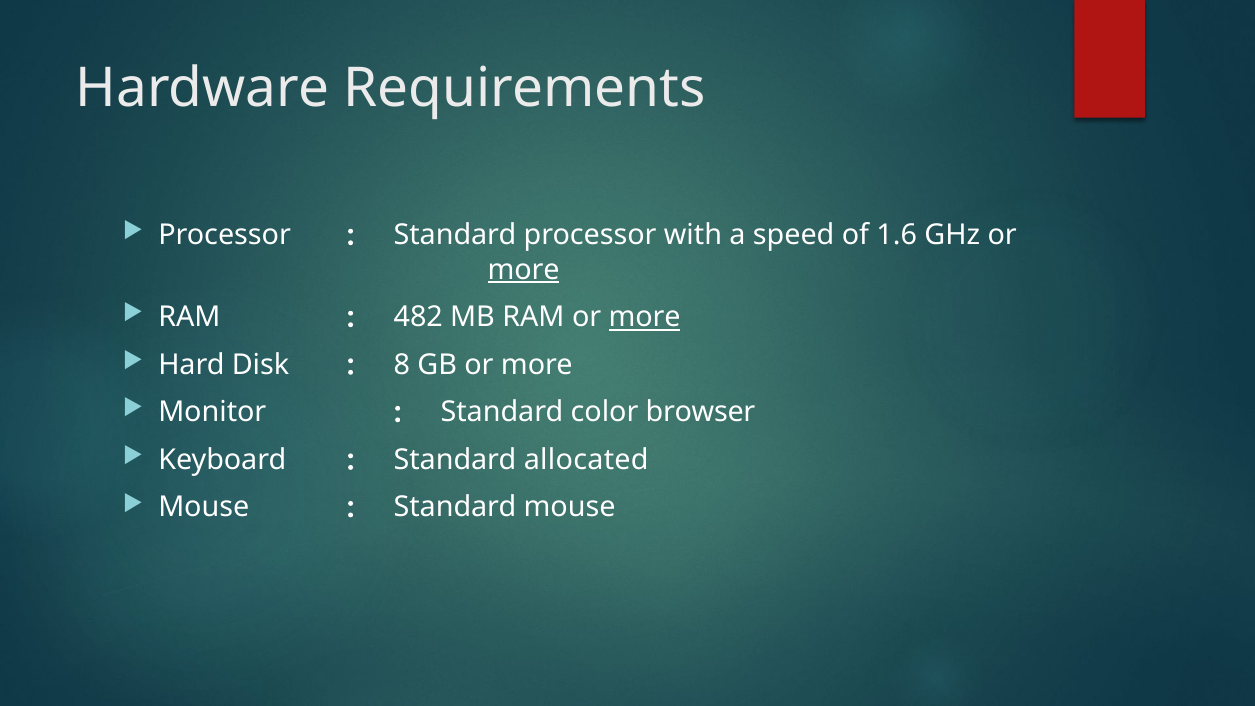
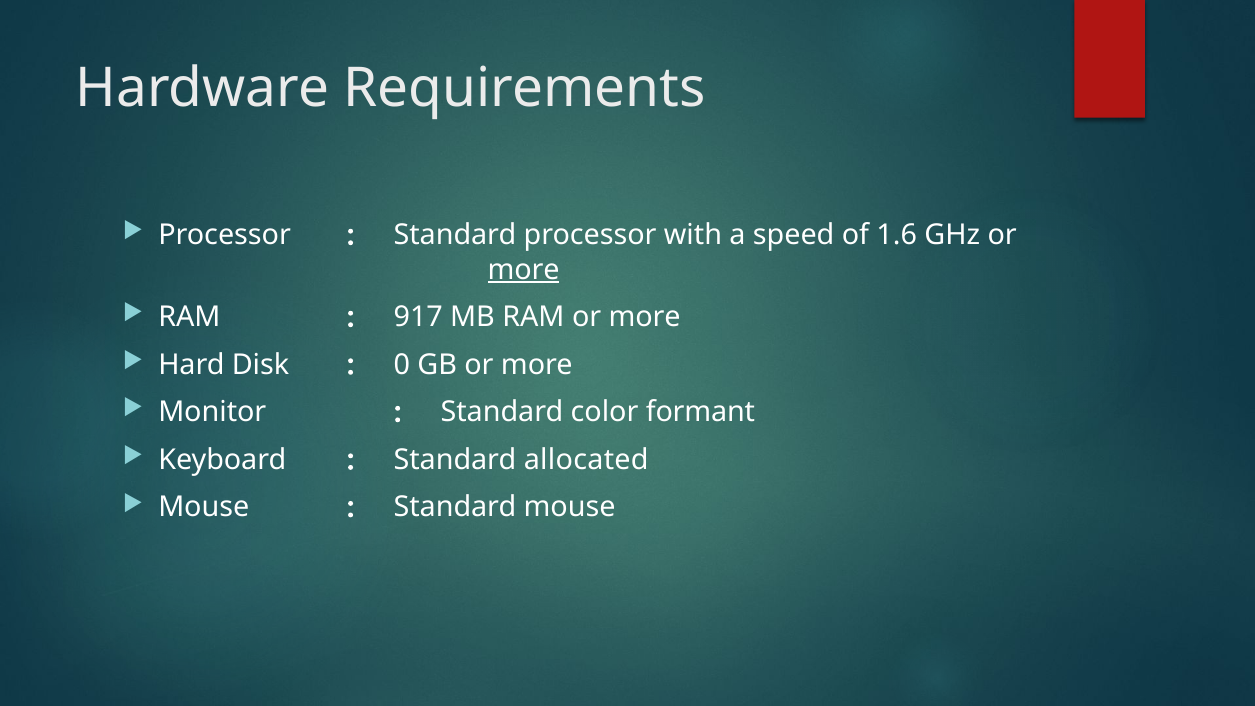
482: 482 -> 917 (418, 317)
more underline: present -> none (645, 317)
8: 8 -> 0 (402, 365)
browser: browser -> formant (700, 412)
